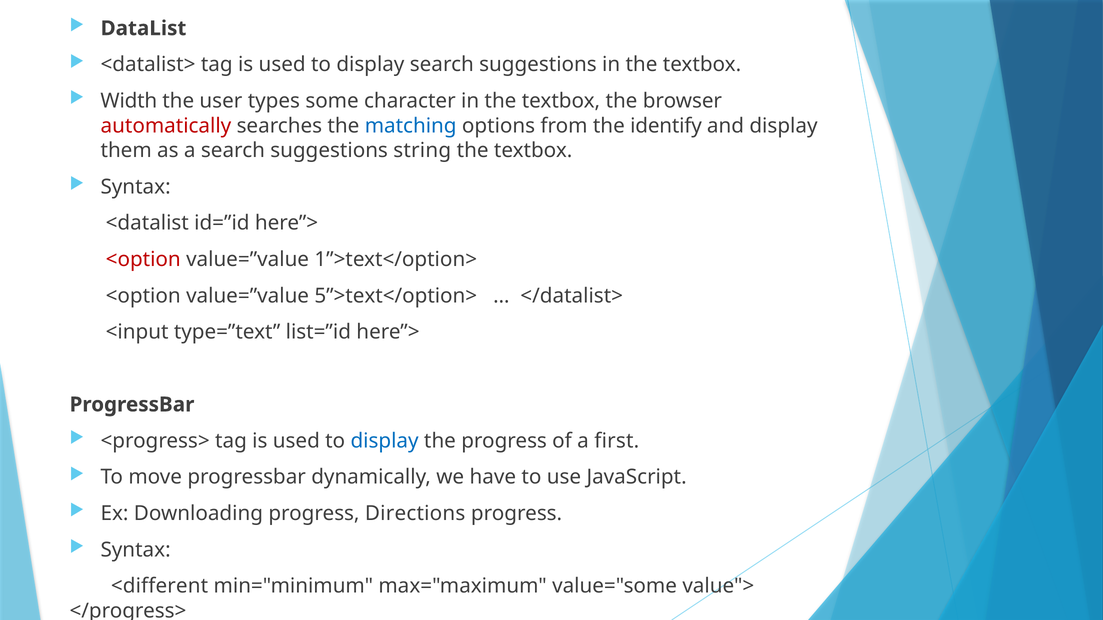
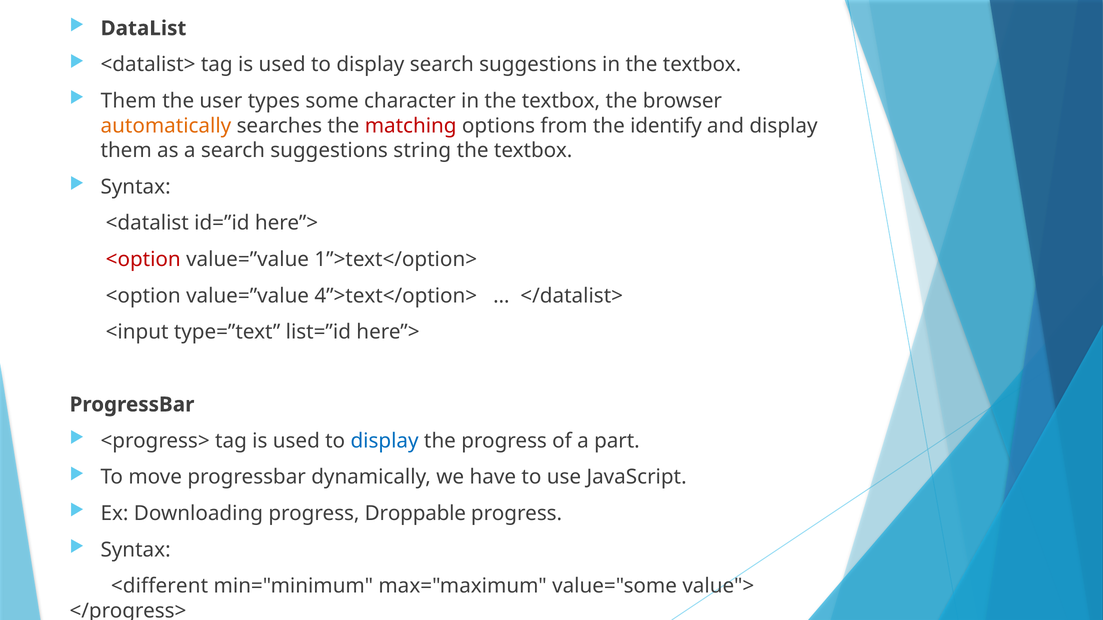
Width: Width -> Them (129, 101)
automatically colour: red -> orange (166, 126)
matching colour: blue -> red (411, 126)
5”>text</option>: 5”>text</option> -> 4”>text</option> (396, 296)
first: first -> part (617, 441)
Directions: Directions -> Droppable (415, 514)
